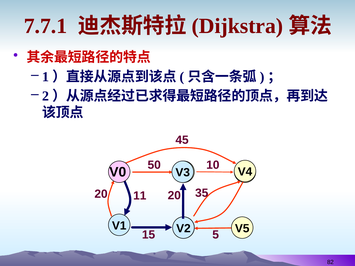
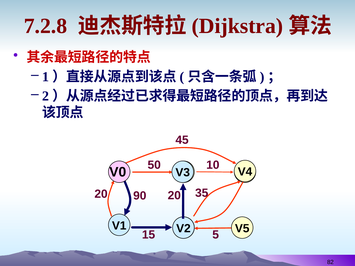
7.7.1: 7.7.1 -> 7.2.8 (46, 26)
11: 11 -> 90 (140, 196)
